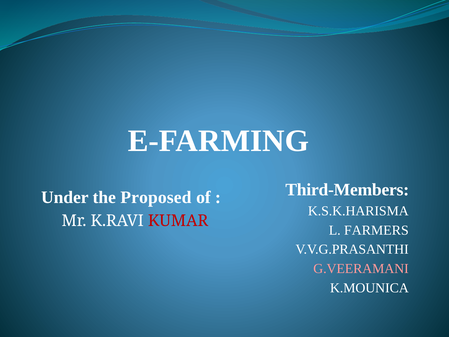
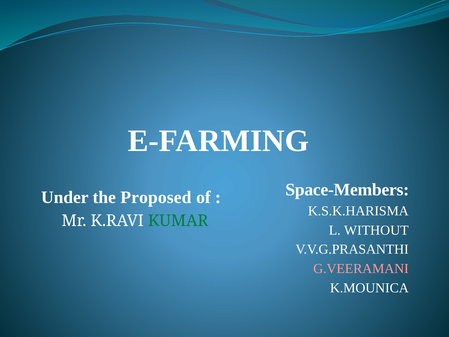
Third-Members: Third-Members -> Space-Members (347, 190)
KUMAR colour: red -> green (178, 221)
FARMERS: FARMERS -> WITHOUT (376, 230)
